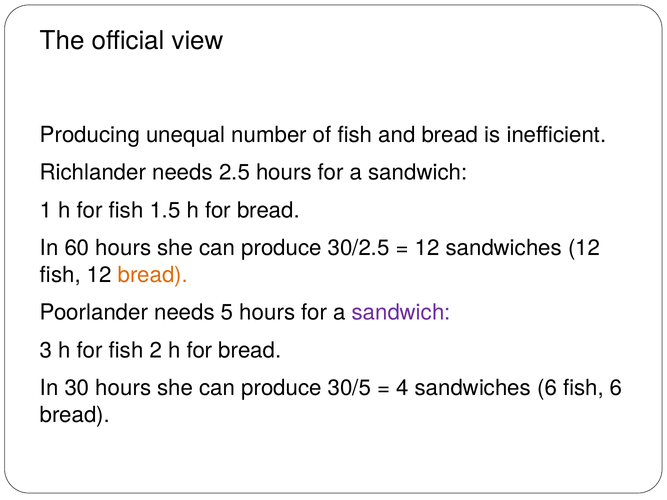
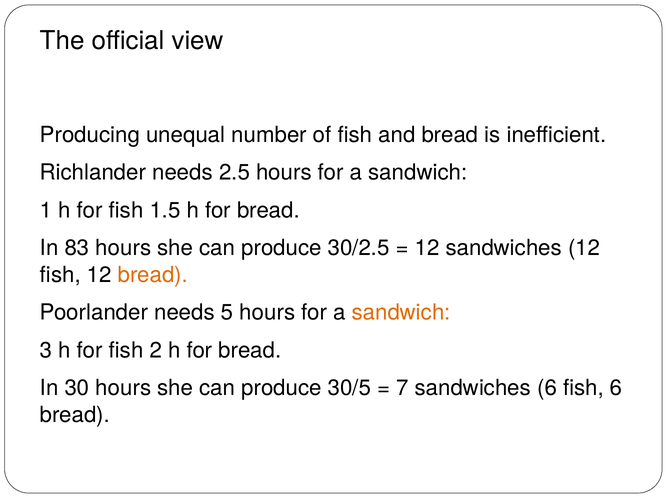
60: 60 -> 83 (77, 248)
sandwich colour: purple -> orange (401, 313)
4: 4 -> 7 (402, 388)
